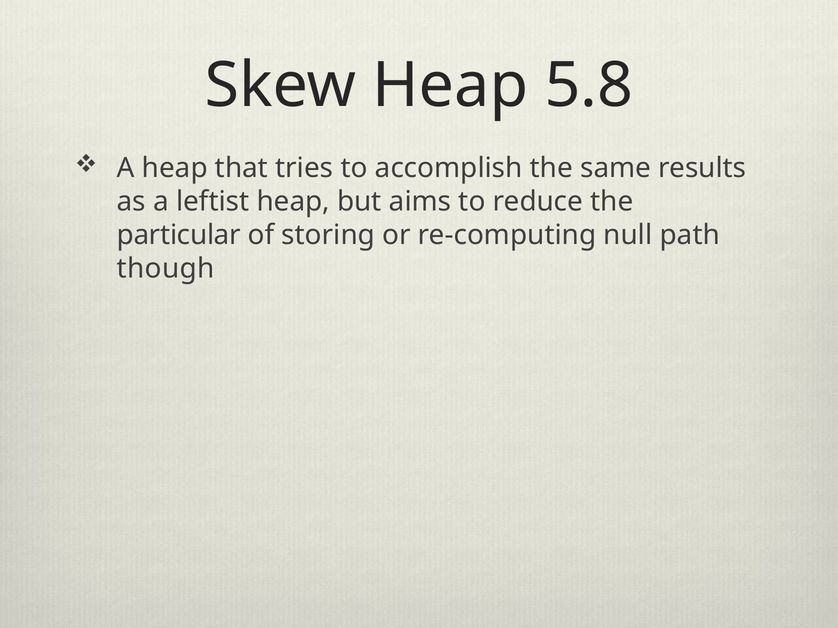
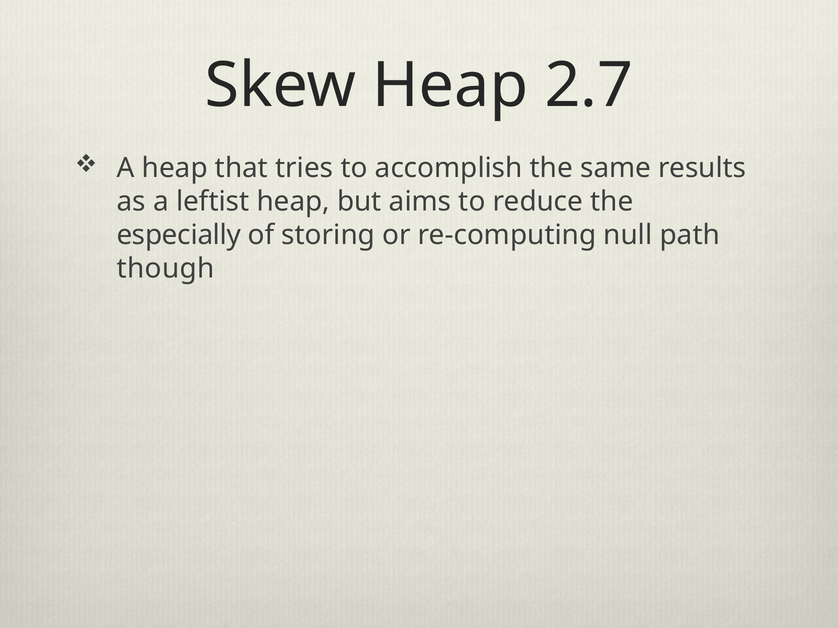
5.8: 5.8 -> 2.7 (589, 86)
particular: particular -> especially (179, 235)
